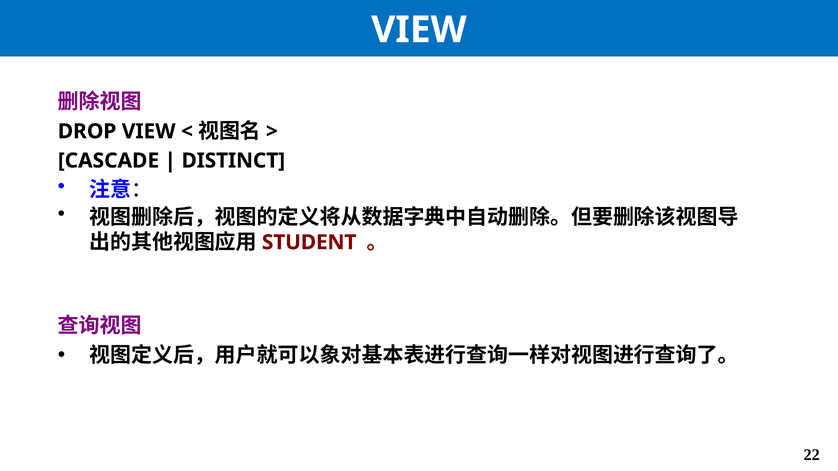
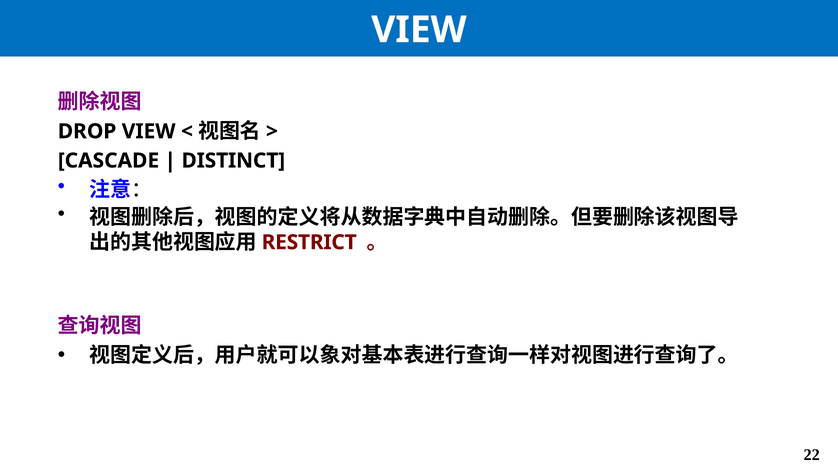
STUDENT: STUDENT -> RESTRICT (309, 243)
